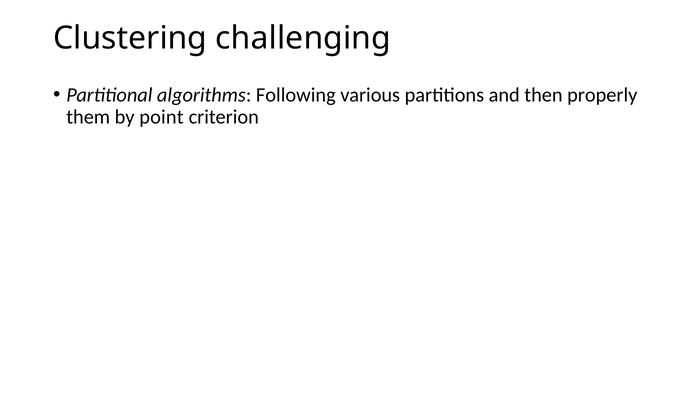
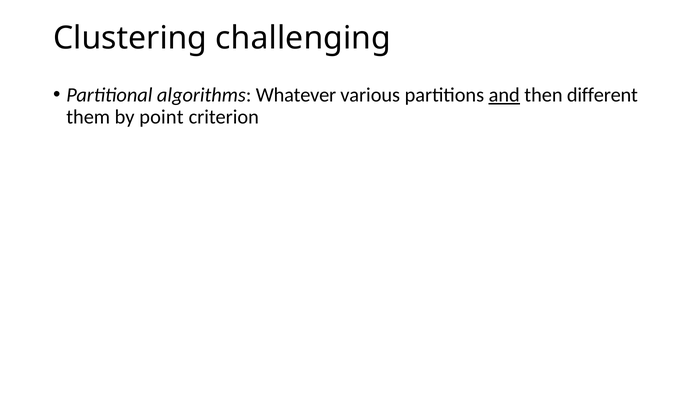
Following: Following -> Whatever (296, 95)
and underline: none -> present (504, 95)
properly: properly -> different (602, 95)
